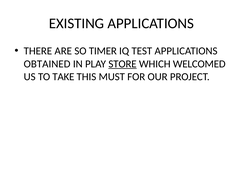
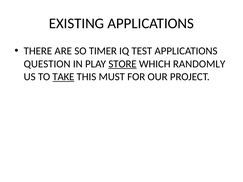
OBTAINED: OBTAINED -> QUESTION (47, 64)
WELCOMED: WELCOMED -> RANDOMLY (199, 64)
TAKE underline: none -> present (63, 77)
